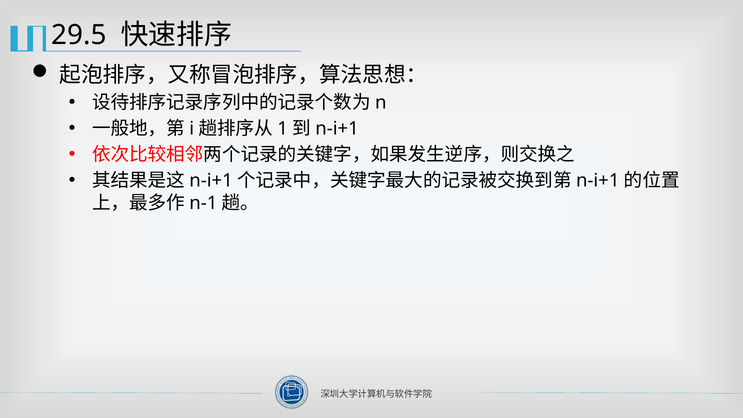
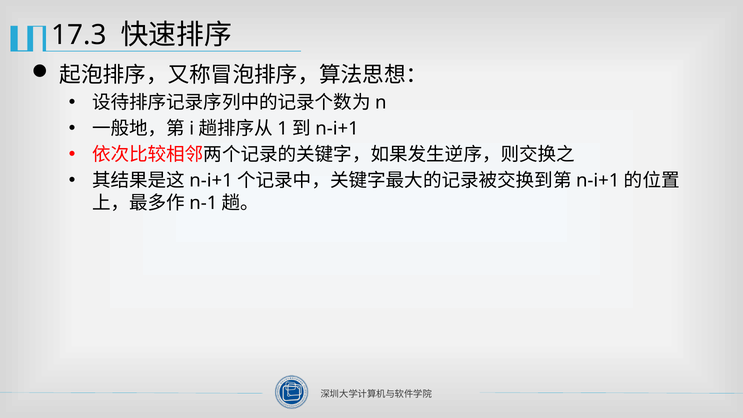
29.5: 29.5 -> 17.3 (79, 35)
